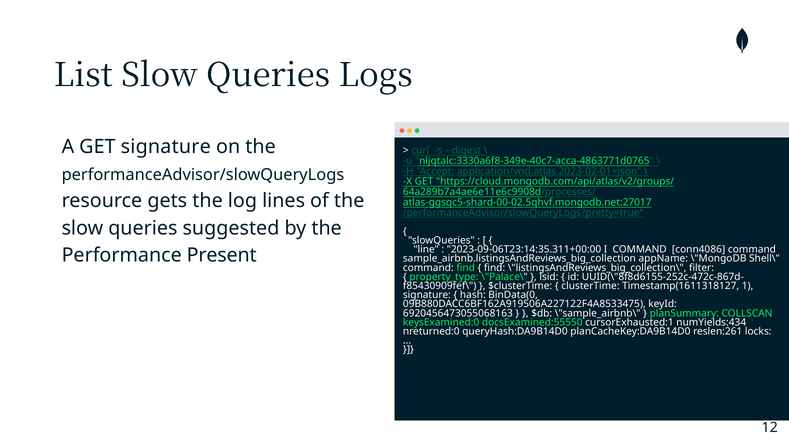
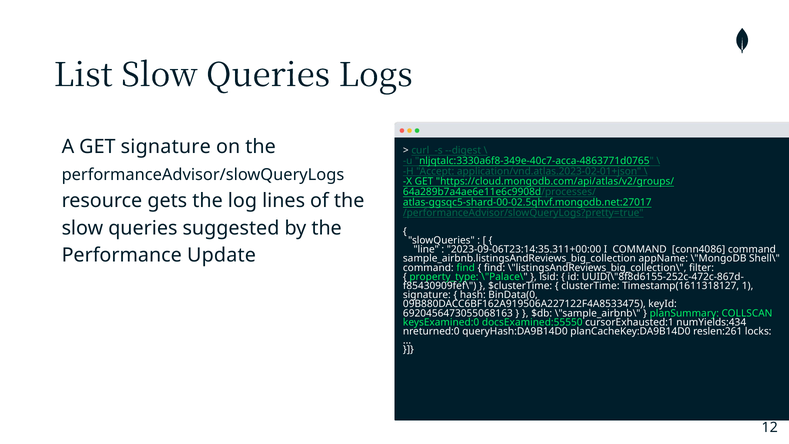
Present: Present -> Update (221, 255)
